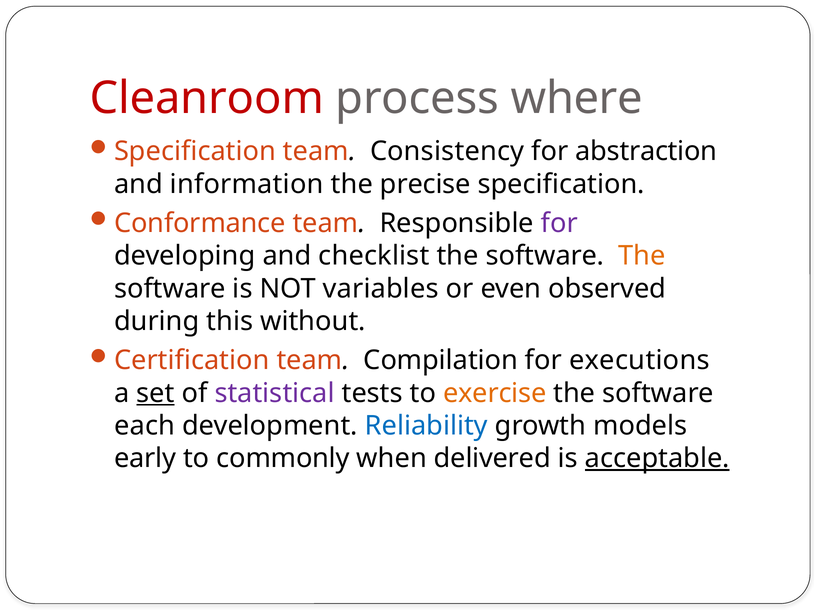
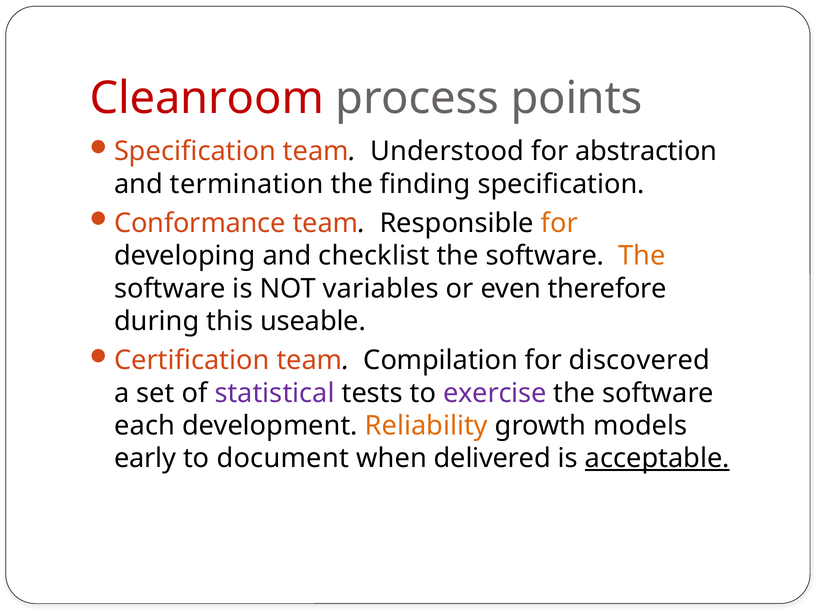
where: where -> points (577, 98)
Consistency: Consistency -> Understood (447, 151)
information: information -> termination (247, 184)
precise: precise -> finding (425, 184)
for colour: purple -> orange (559, 223)
observed: observed -> therefore (607, 289)
without: without -> useable (313, 321)
executions: executions -> discovered (639, 360)
set underline: present -> none (156, 393)
exercise colour: orange -> purple (495, 393)
Reliability colour: blue -> orange (426, 426)
commonly: commonly -> document (283, 458)
